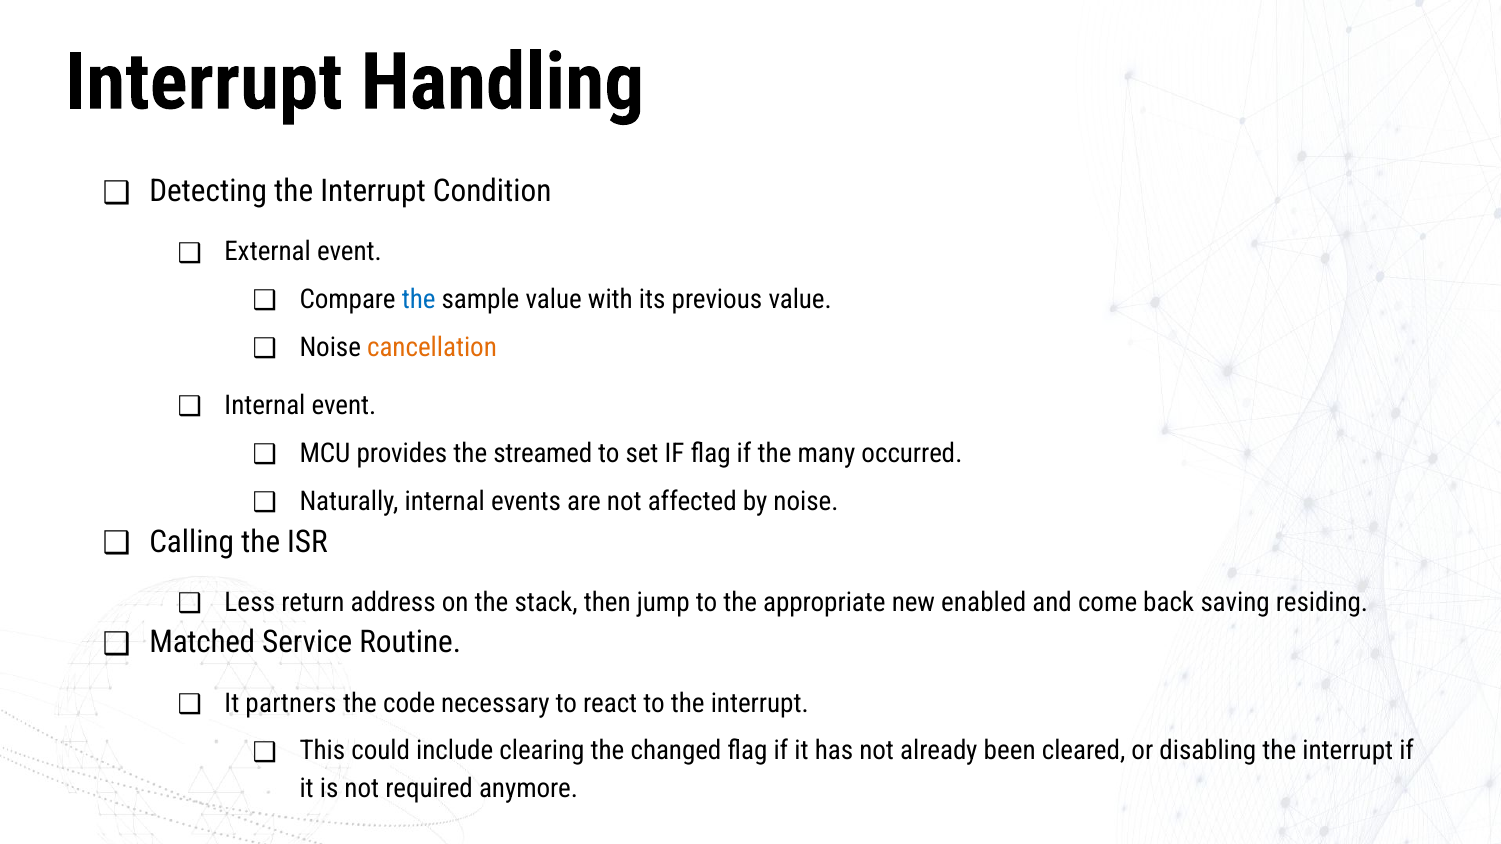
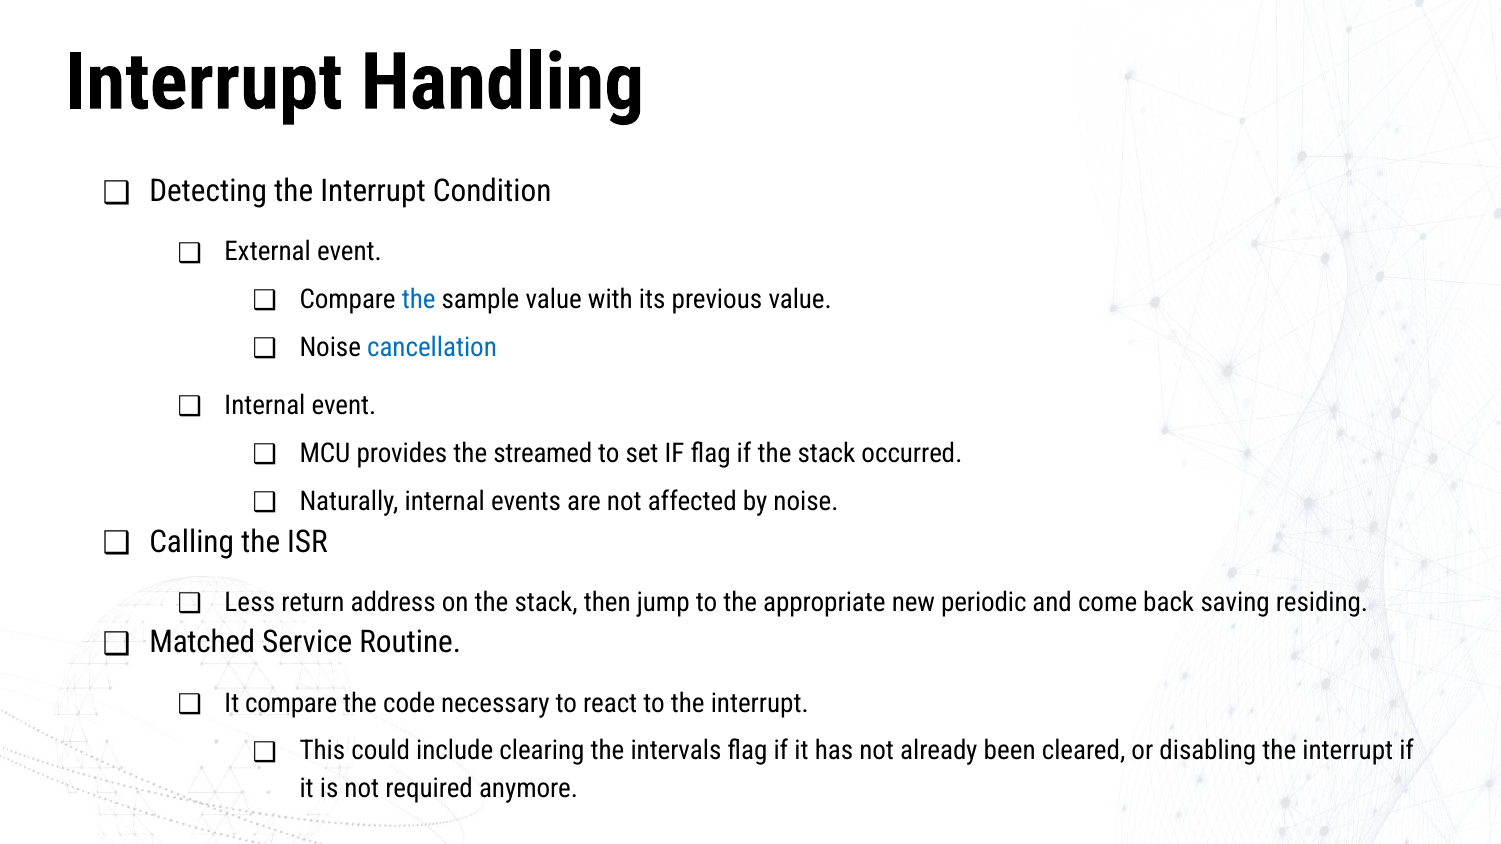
cancellation colour: orange -> blue (432, 348)
if the many: many -> stack (826, 454)
enabled: enabled -> periodic (984, 602)
It partners: partners -> compare (291, 703)
changed: changed -> intervals (676, 751)
